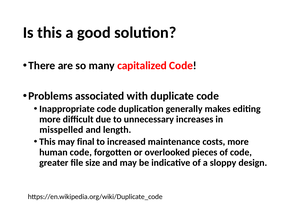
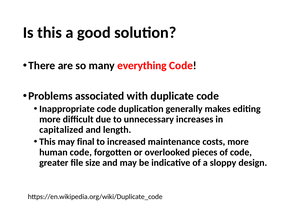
capitalized: capitalized -> everything (142, 66)
misspelled: misspelled -> capitalized (61, 130)
